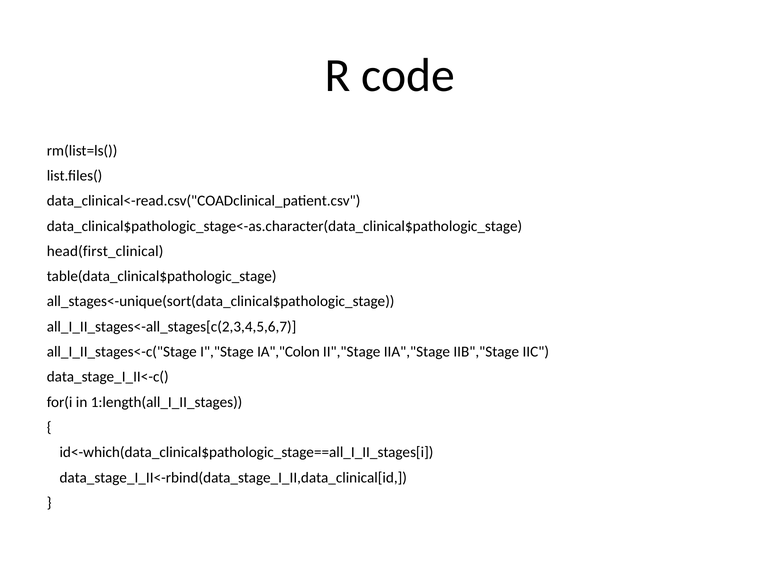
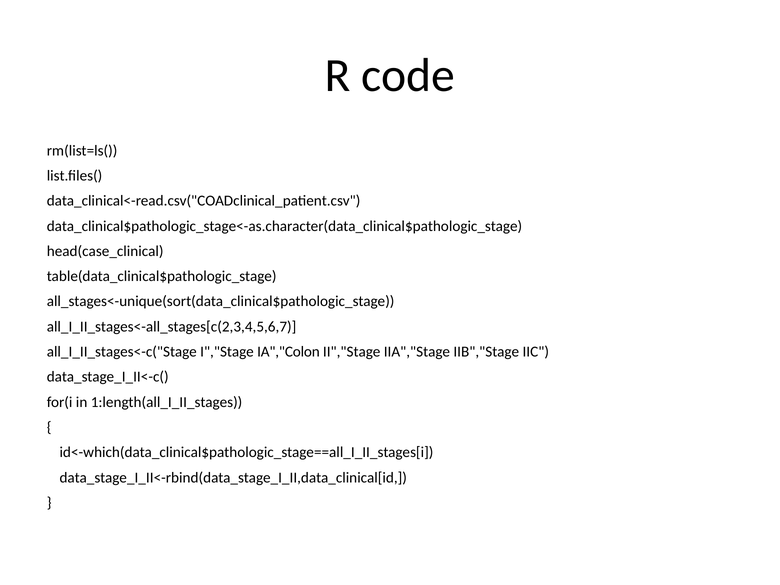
head(first_clinical: head(first_clinical -> head(case_clinical (105, 251)
